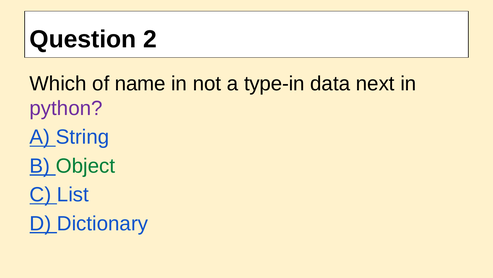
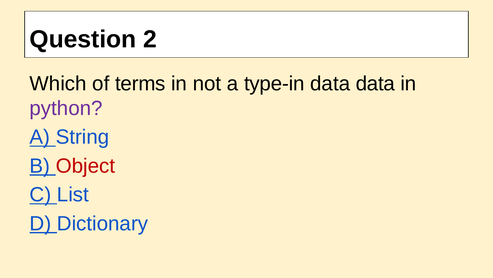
name: name -> terms (140, 83)
data next: next -> data (375, 83)
Object colour: green -> red (85, 166)
